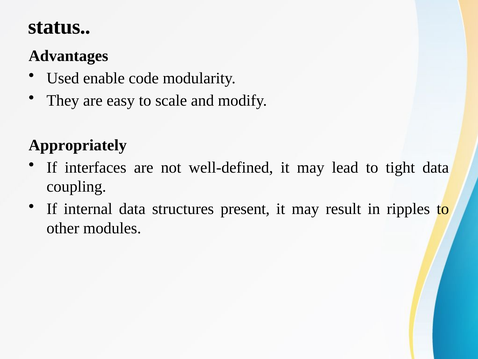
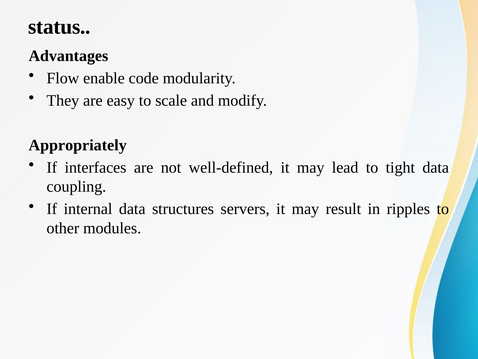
Used: Used -> Flow (63, 78)
present: present -> servers (245, 209)
